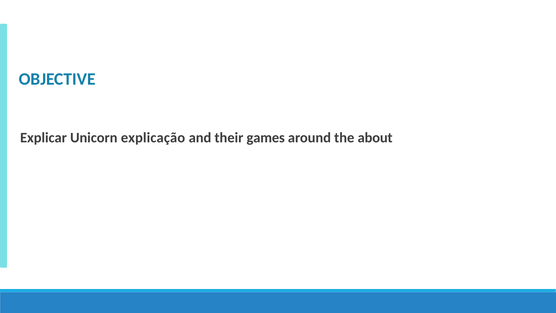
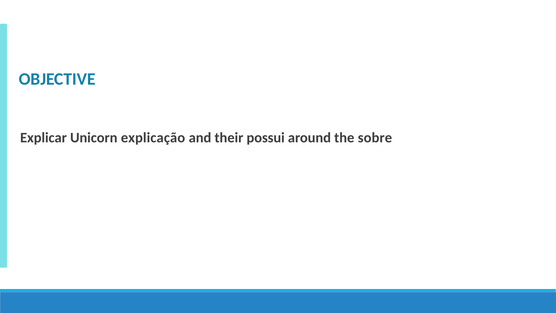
games: games -> possui (266, 138)
about: about -> sobre (375, 138)
